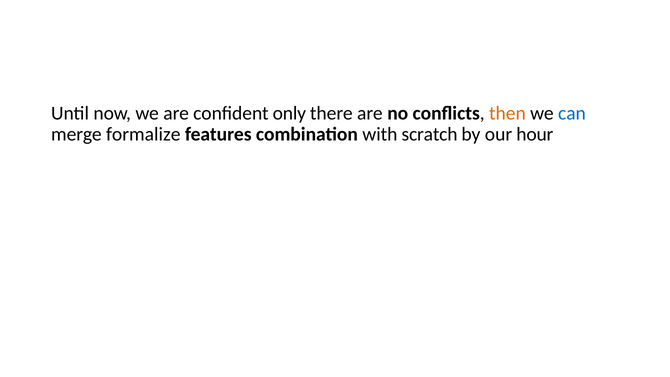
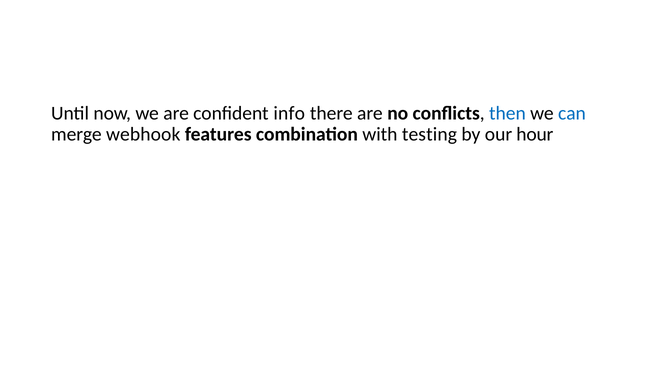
only: only -> info (289, 113)
then colour: orange -> blue (507, 113)
formalize: formalize -> webhook (143, 134)
scratch: scratch -> testing (429, 134)
